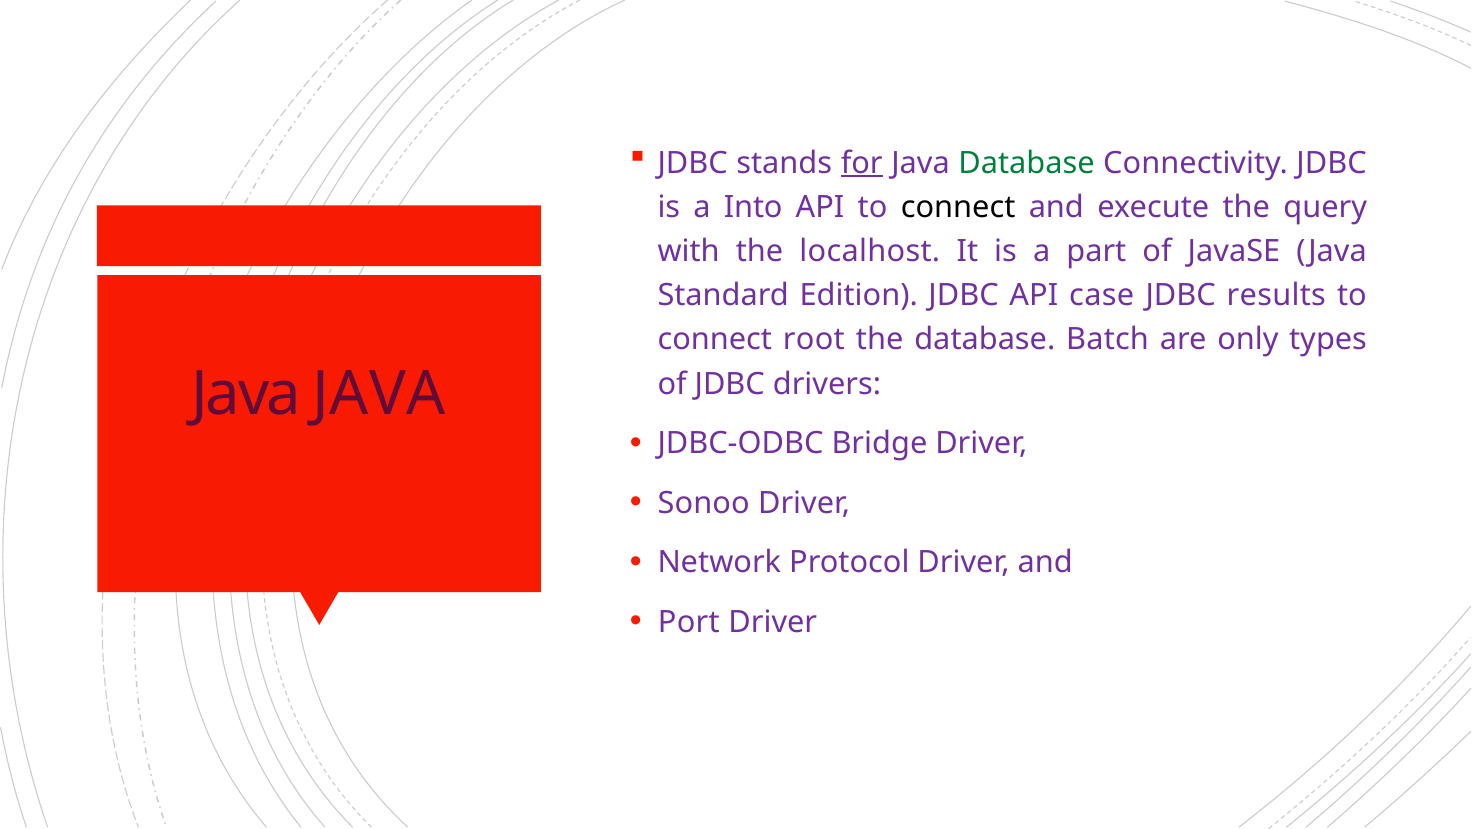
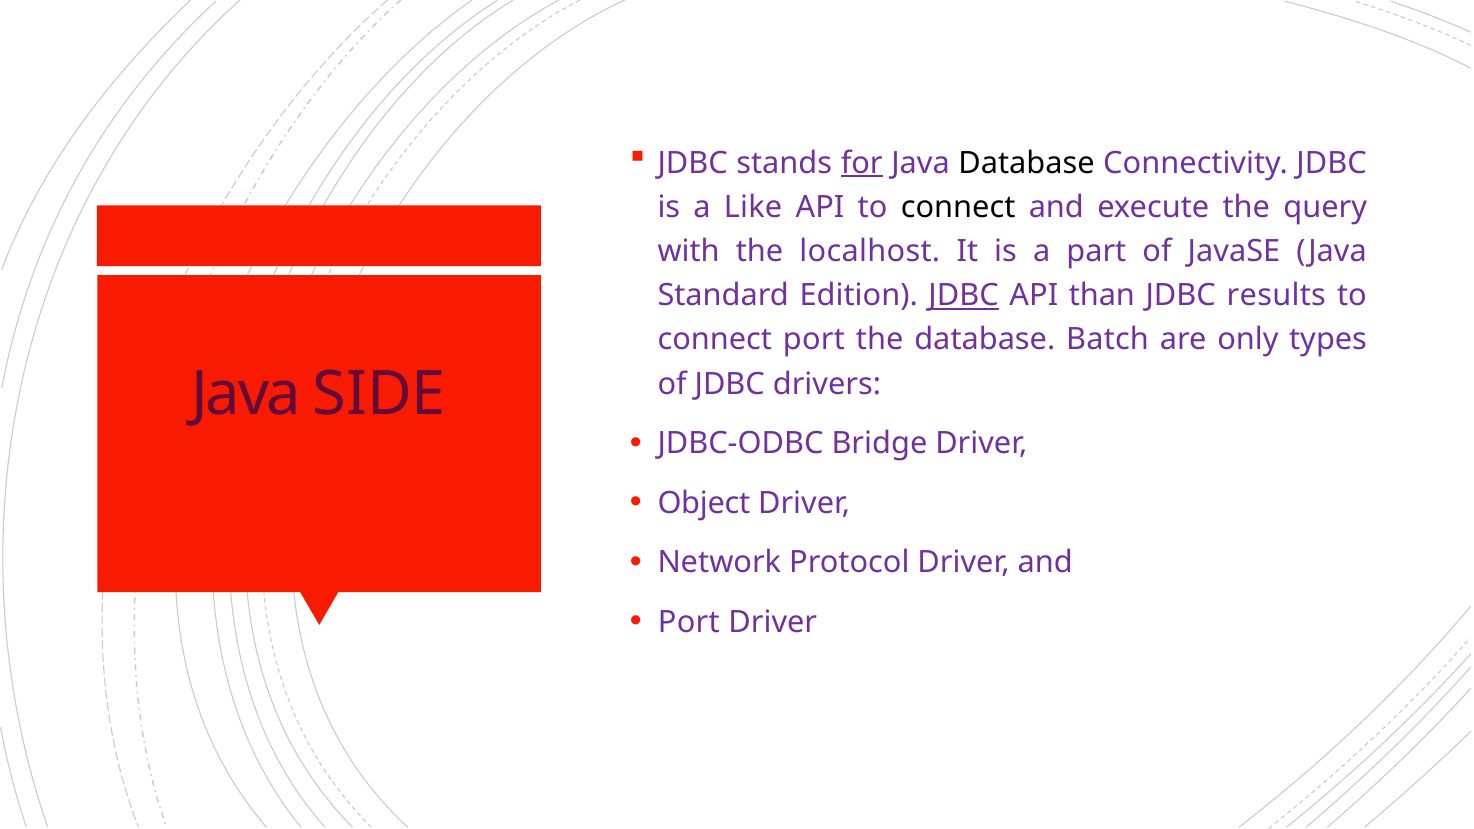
Database colour: green -> black (1027, 163)
Into: Into -> Like (753, 207)
JDBC underline: none -> present (964, 296)
case: case -> than (1102, 296)
connect root: root -> port (814, 340)
Java JAVA: JAVA -> SIDE (379, 394)
Sonoo: Sonoo -> Object (704, 503)
